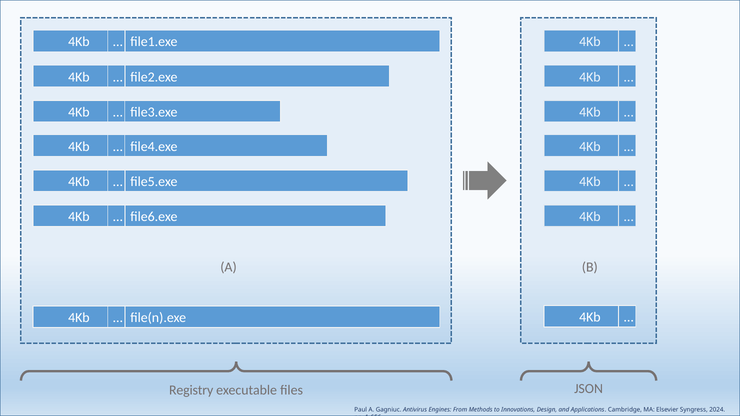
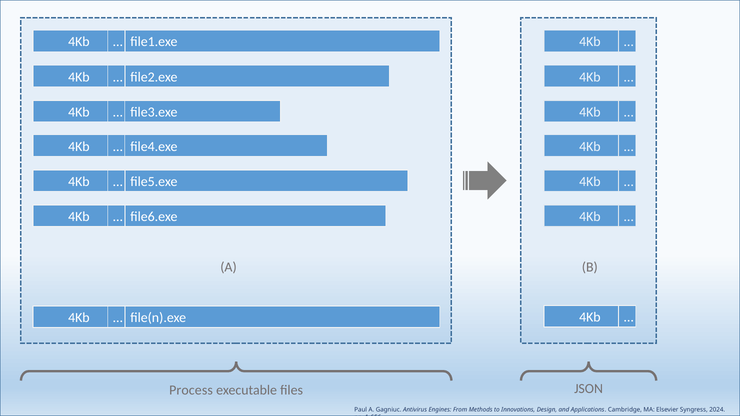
Registry: Registry -> Process (191, 391)
